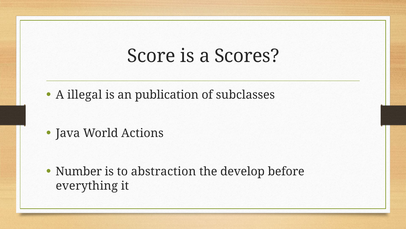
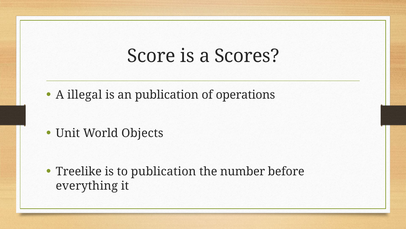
subclasses: subclasses -> operations (245, 95)
Java: Java -> Unit (68, 133)
Actions: Actions -> Objects (142, 133)
Number: Number -> Treelike (79, 171)
to abstraction: abstraction -> publication (164, 171)
develop: develop -> number (243, 171)
